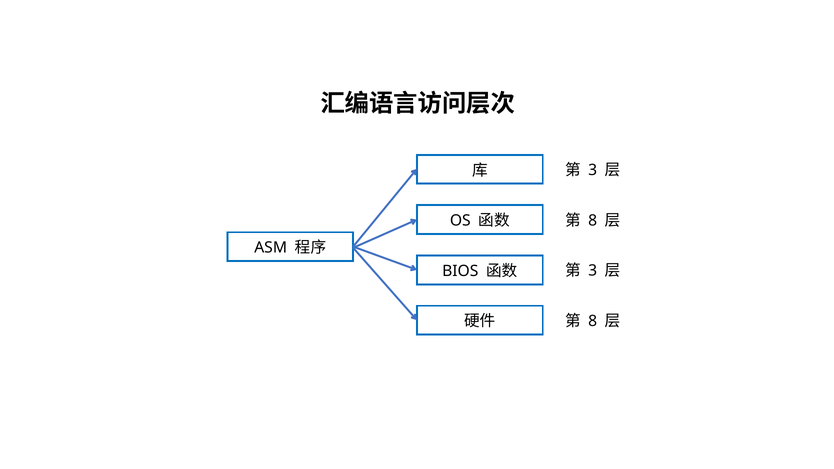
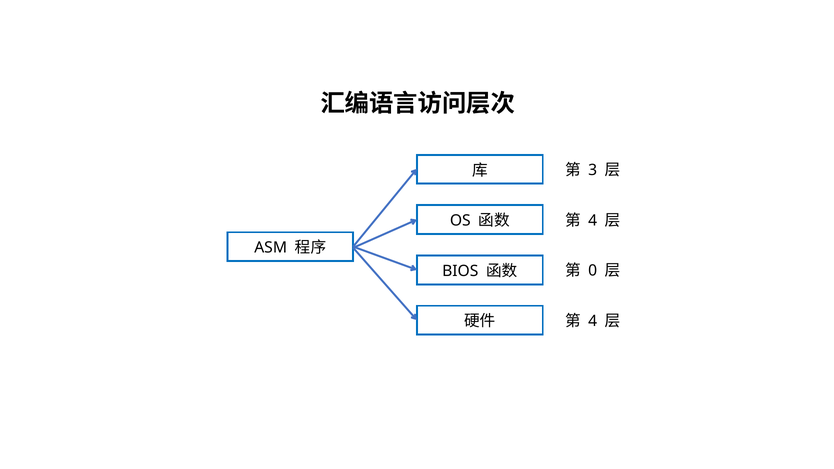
8: 8 -> 4 (593, 221)
3: 3 -> 0 (593, 271)
8: 8 -> 4 (593, 321)
